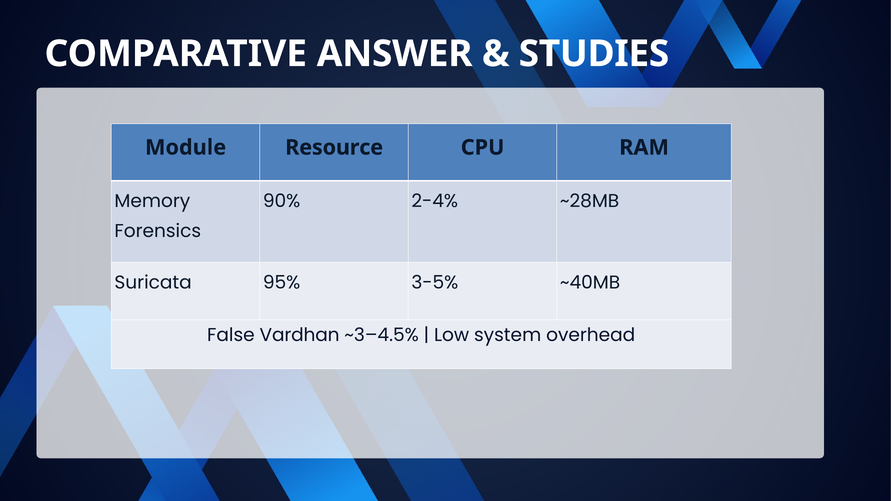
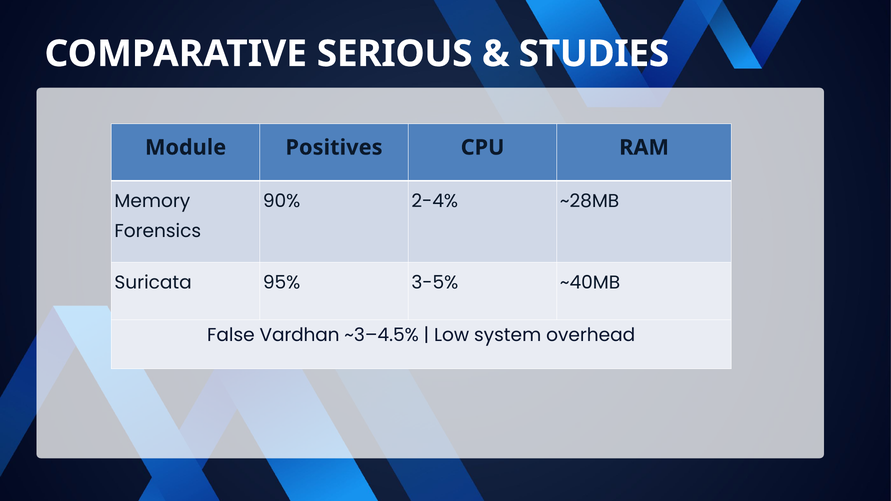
ANSWER: ANSWER -> SERIOUS (395, 54)
Resource: Resource -> Positives (334, 148)
